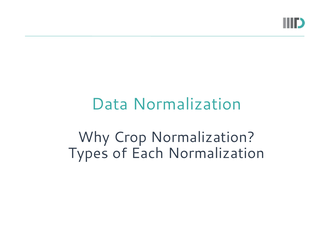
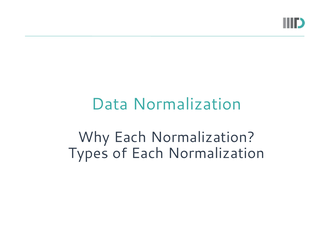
Why Crop: Crop -> Each (130, 137)
